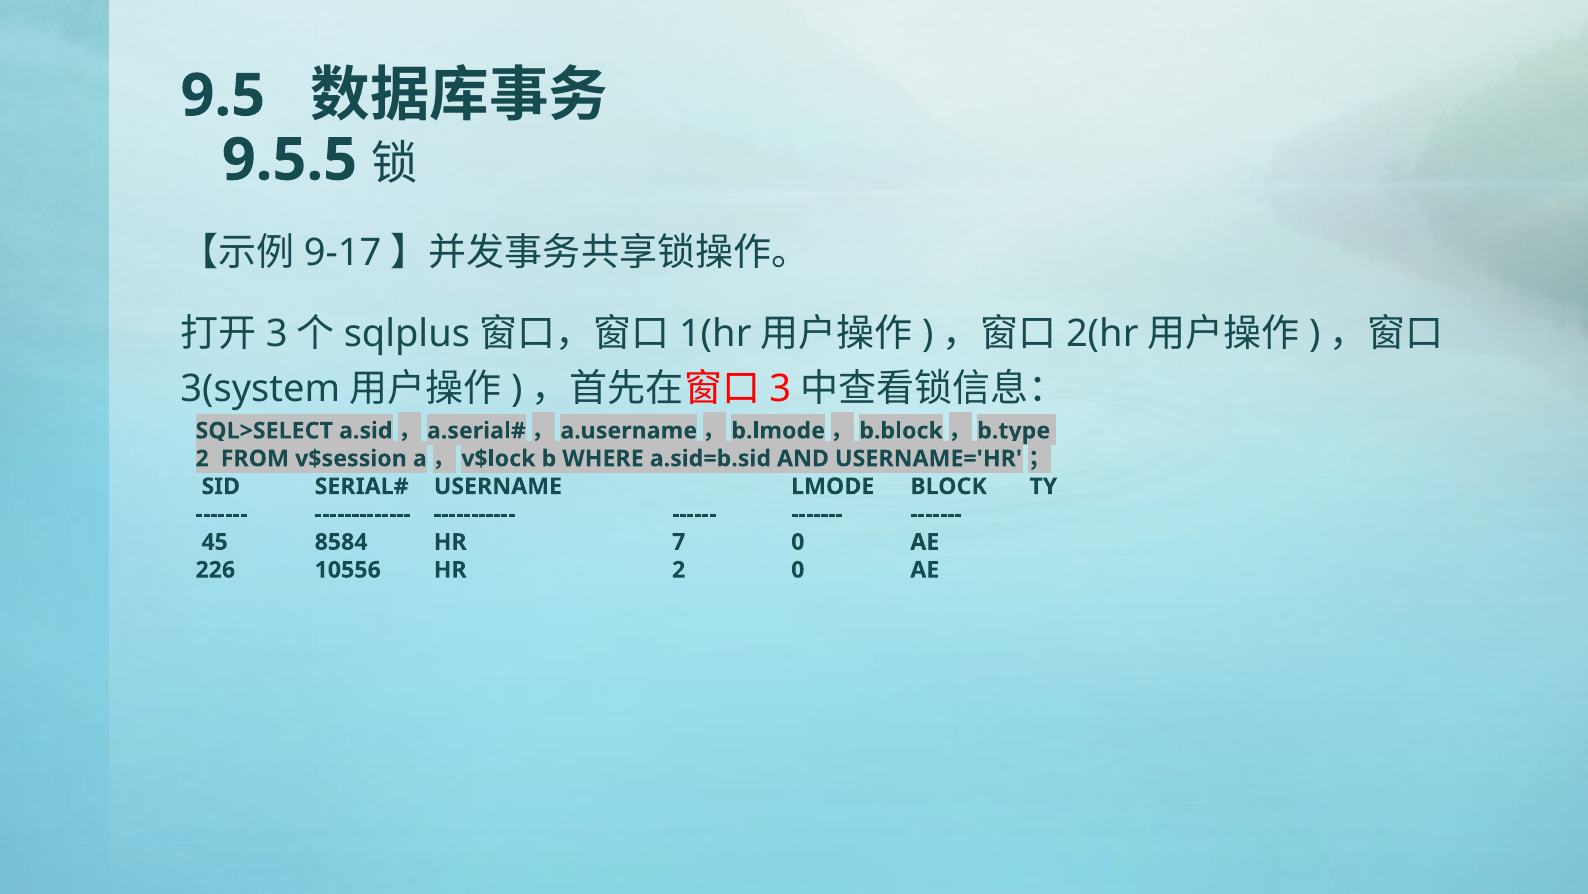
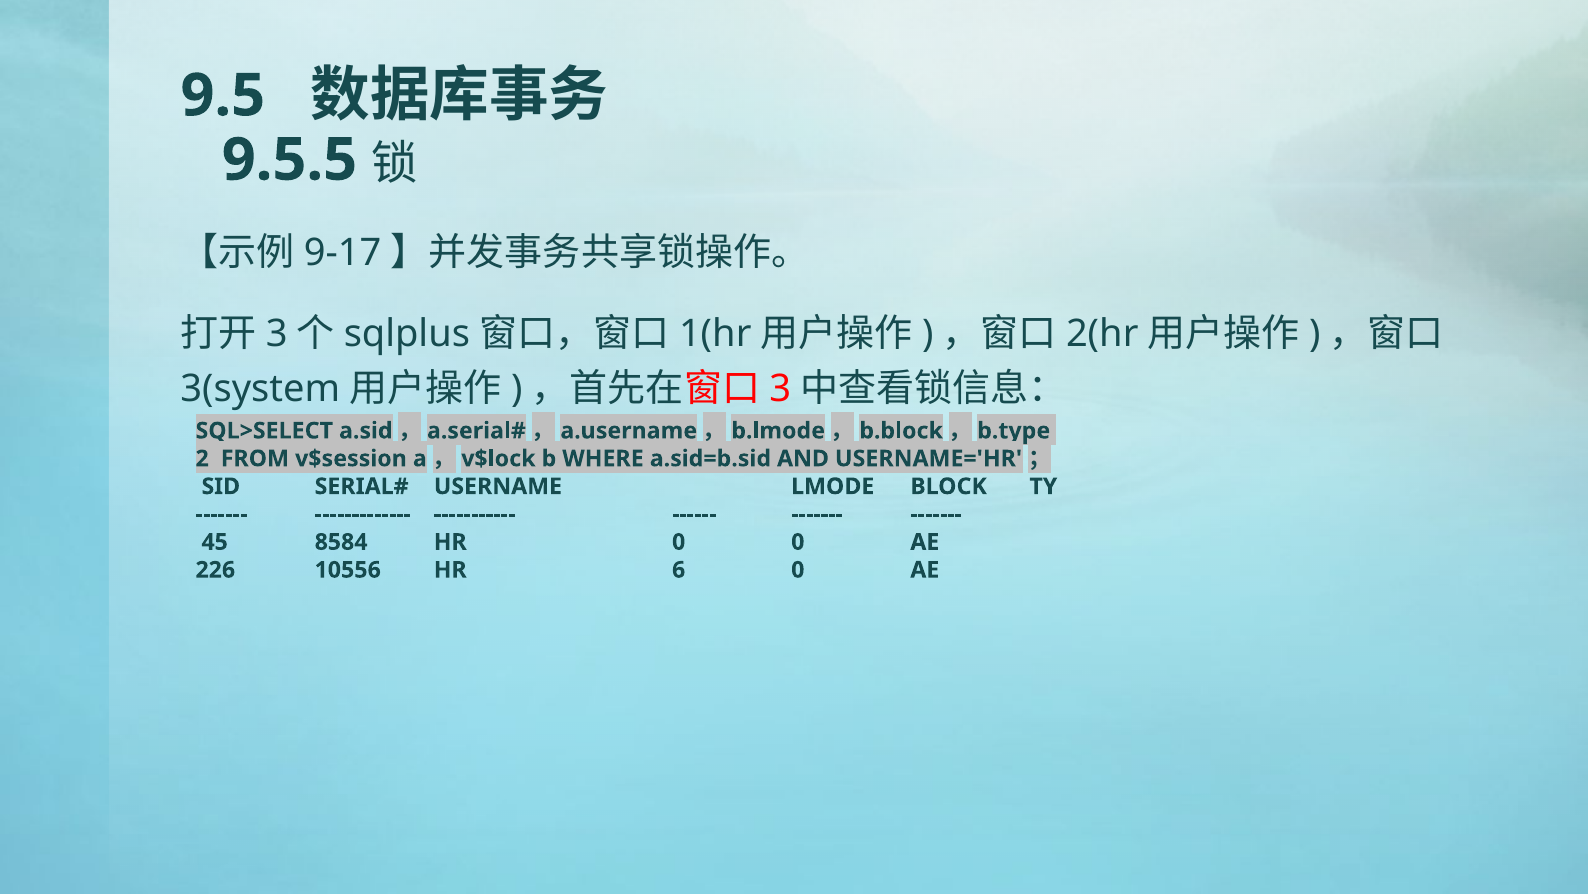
HR 7: 7 -> 0 (679, 542)
HR 2: 2 -> 6 (679, 570)
